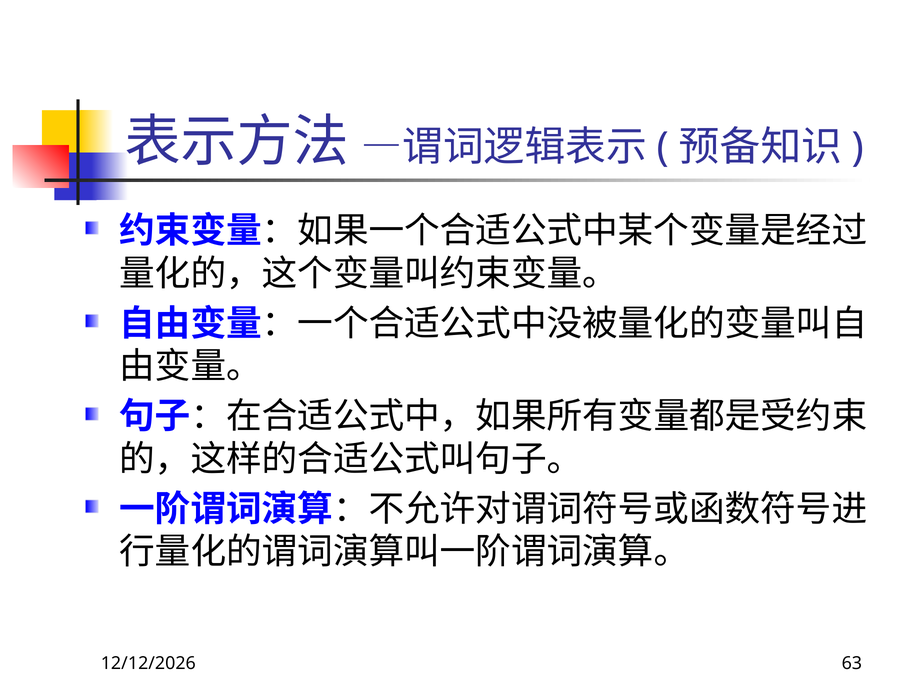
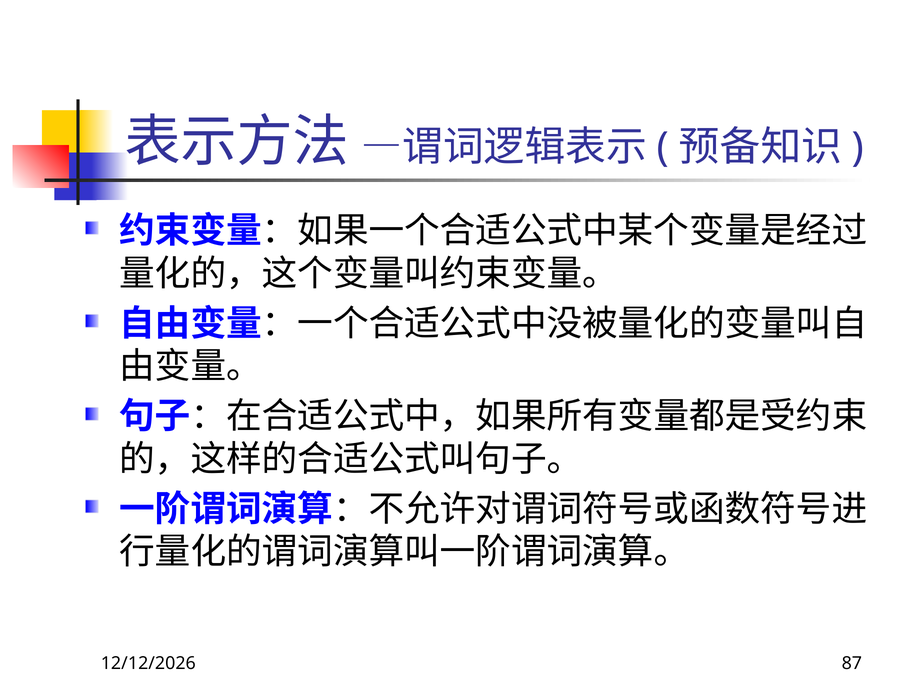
63: 63 -> 87 (852, 663)
